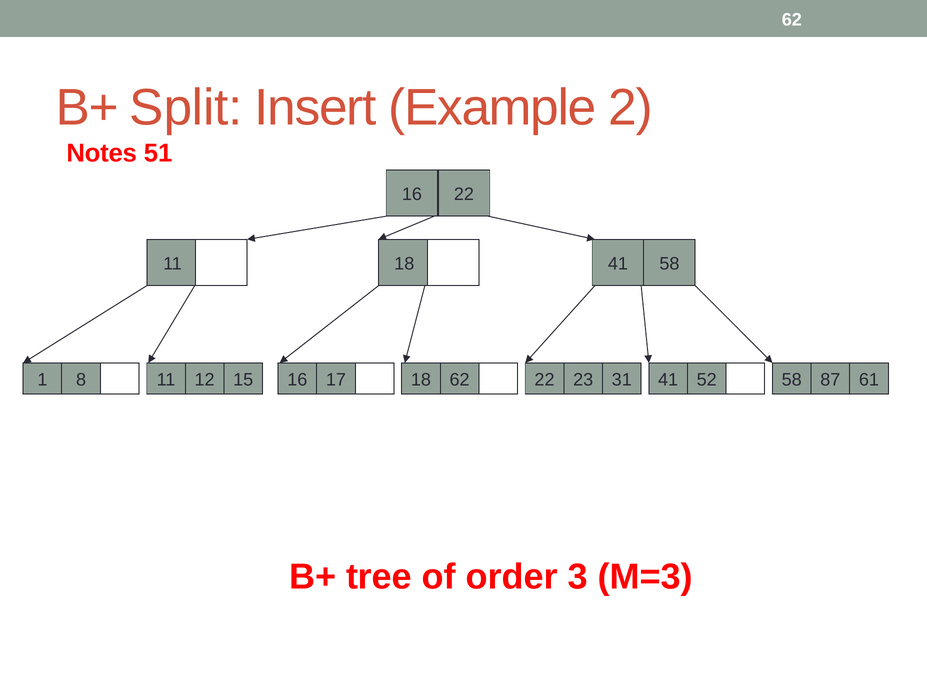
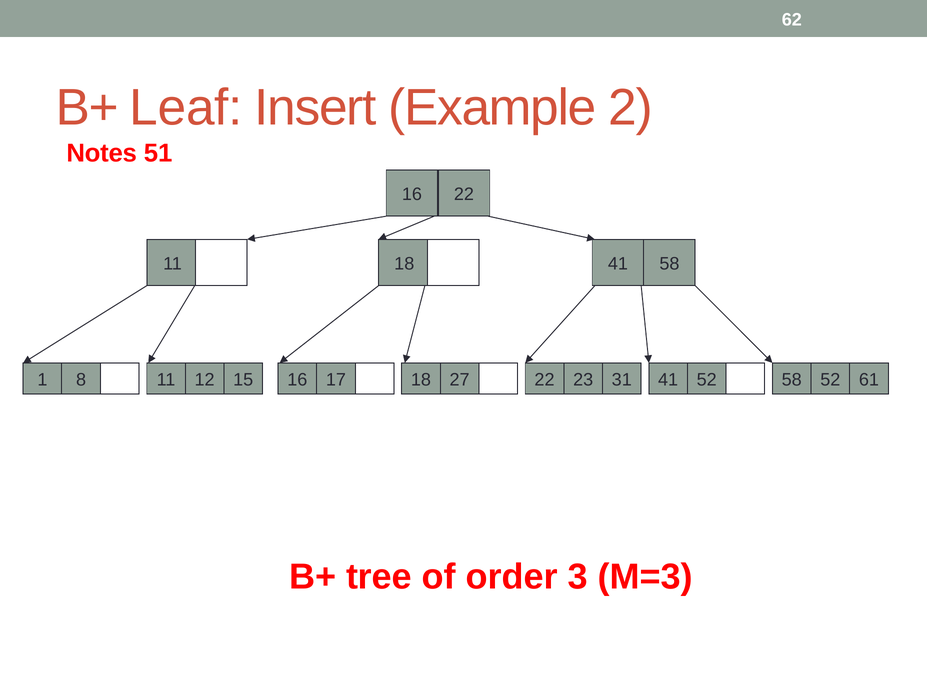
Split: Split -> Leaf (186, 108)
18 62: 62 -> 27 (460, 380)
58 87: 87 -> 52 (830, 380)
